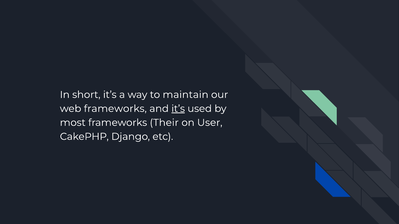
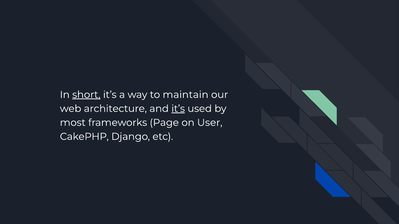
short underline: none -> present (86, 95)
web frameworks: frameworks -> architecture (115, 109)
Their: Their -> Page (164, 123)
